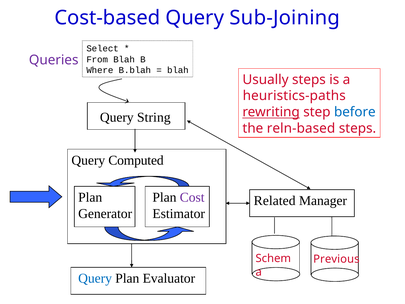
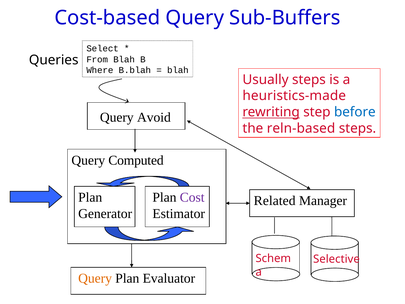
Sub-Joining: Sub-Joining -> Sub-Buffers (285, 18)
Queries colour: purple -> black (54, 60)
heuristics-paths: heuristics-paths -> heuristics-made (294, 96)
String: String -> Avoid (154, 117)
Previous: Previous -> Selective (336, 259)
Query colour: blue -> orange (95, 278)
